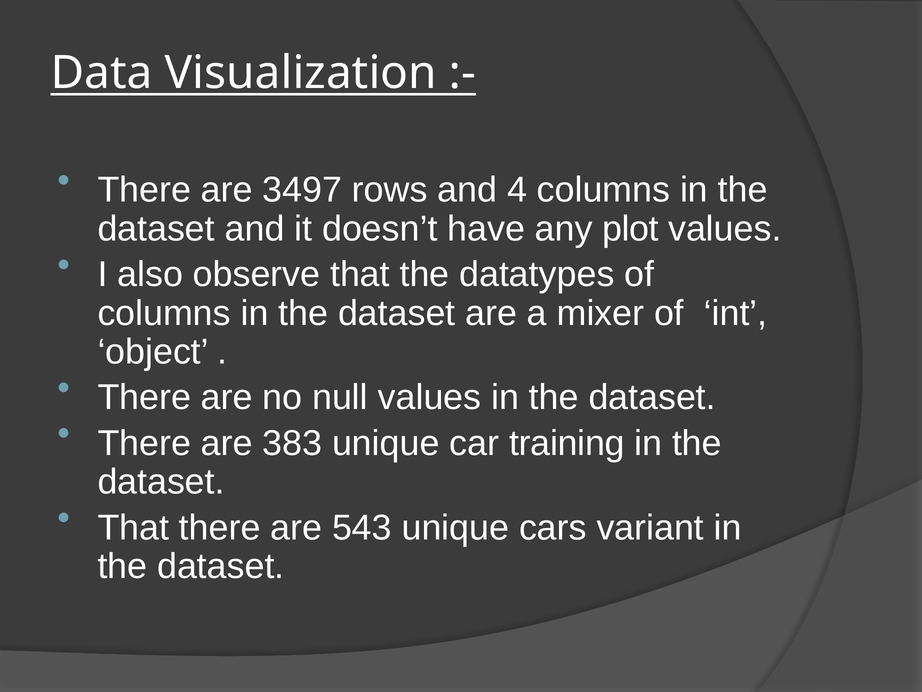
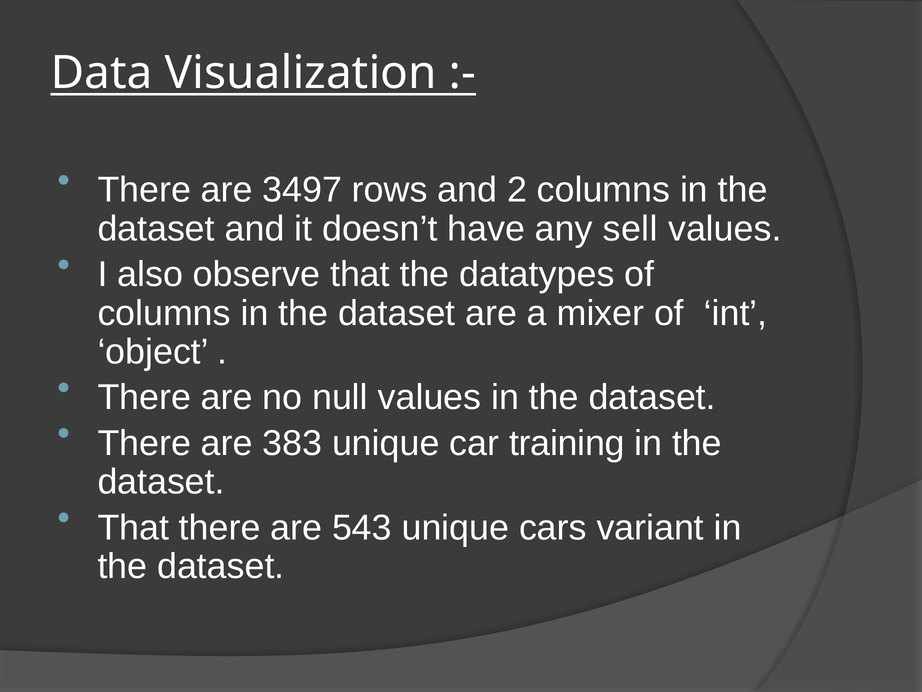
4: 4 -> 2 (517, 190)
plot: plot -> sell (630, 229)
